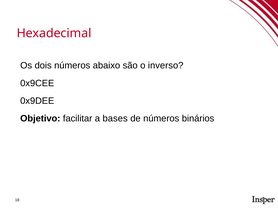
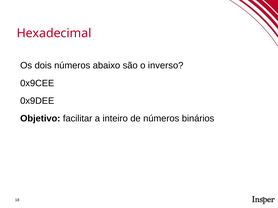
bases: bases -> inteiro (115, 119)
